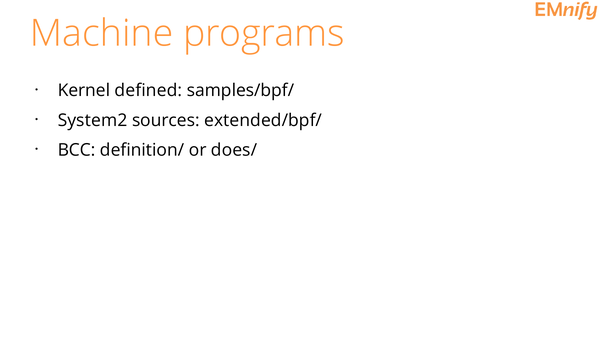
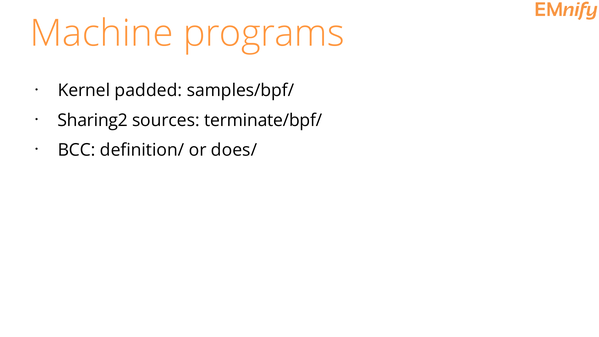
defined: defined -> padded (148, 91)
System2: System2 -> Sharing2 (93, 120)
extended/bpf/: extended/bpf/ -> terminate/bpf/ (263, 120)
